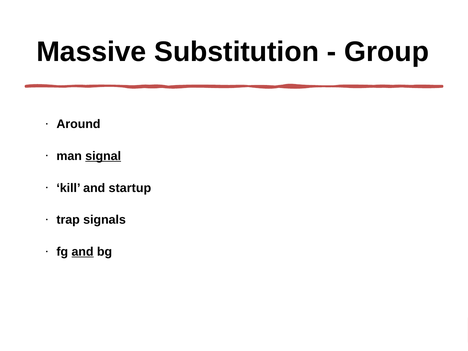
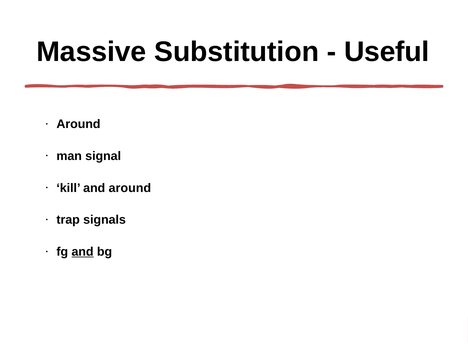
Group: Group -> Useful (387, 52)
signal underline: present -> none (103, 156)
and startup: startup -> around (130, 188)
